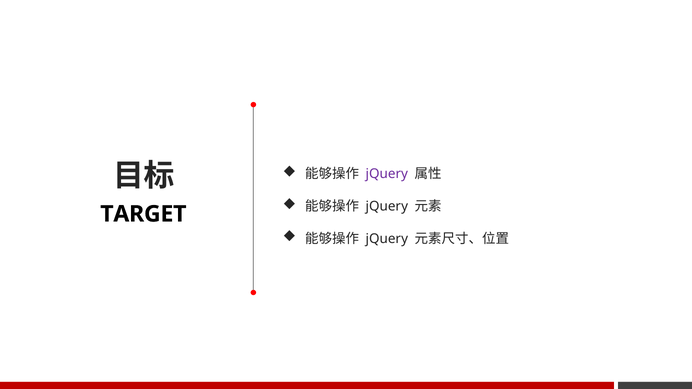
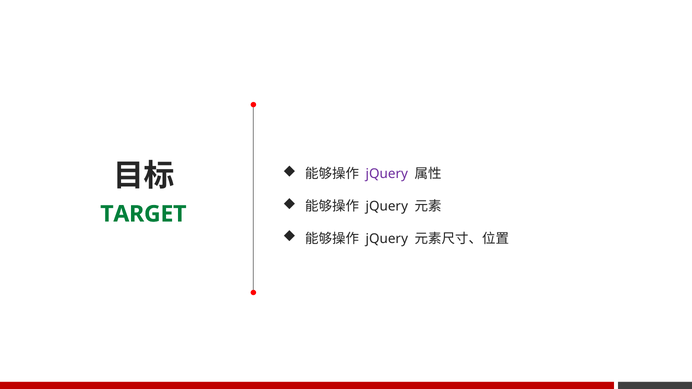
TARGET colour: black -> green (143, 214)
